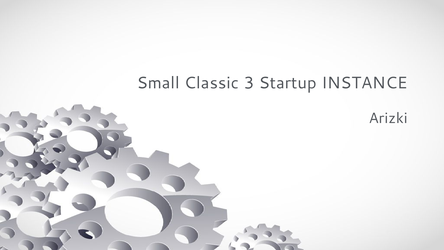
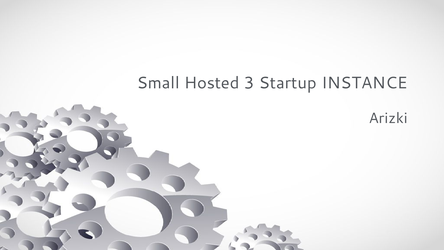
Classic: Classic -> Hosted (212, 83)
